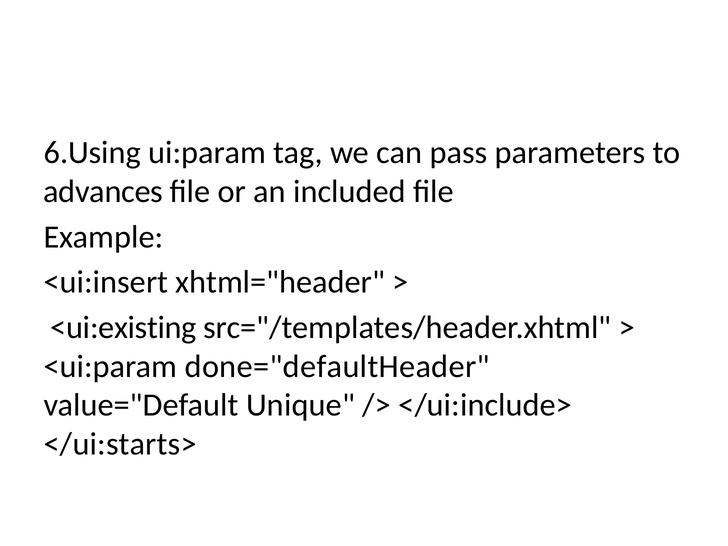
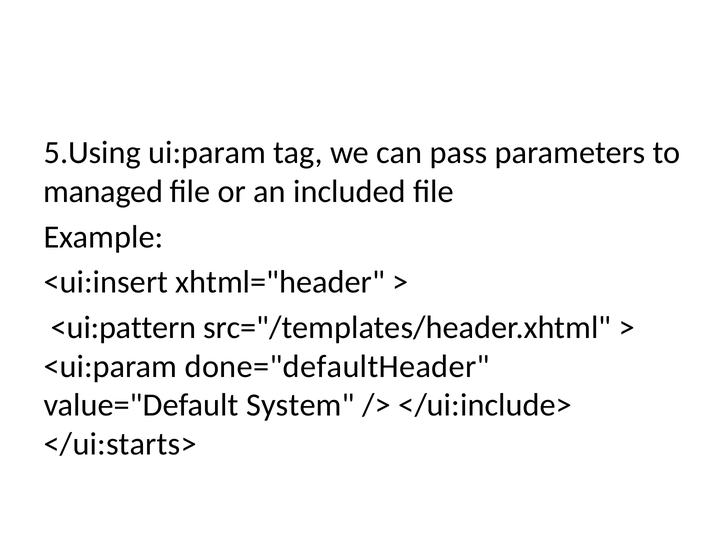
6.Using: 6.Using -> 5.Using (92, 153)
advances: advances -> managed (103, 192)
<ui:existing: <ui:existing -> <ui:pattern (124, 327)
Unique: Unique -> System (300, 405)
